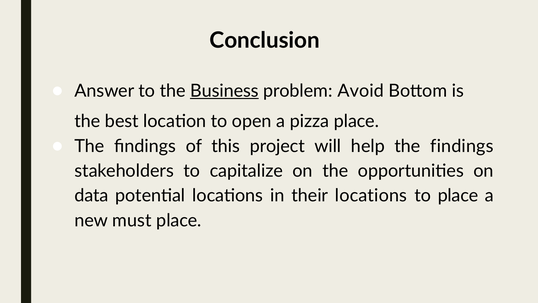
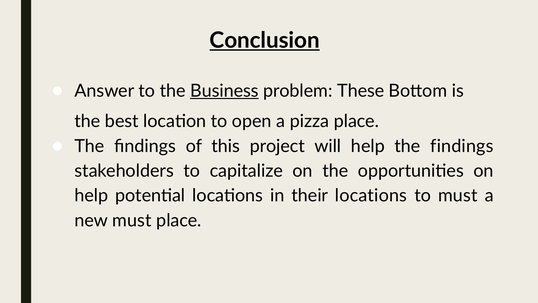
Conclusion underline: none -> present (265, 40)
Avoid: Avoid -> These (361, 91)
data: data -> help (91, 195)
to place: place -> must (458, 195)
